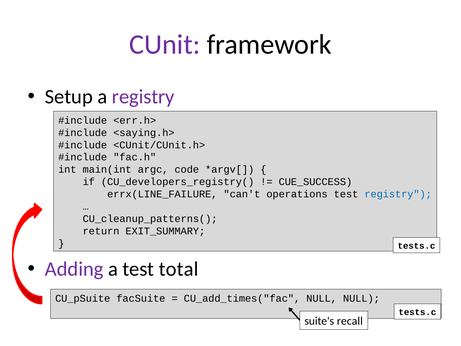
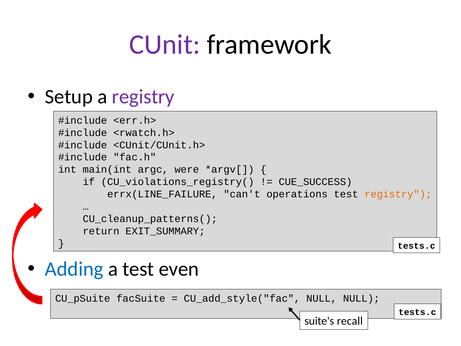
<saying.h>: <saying.h> -> <rwatch.h> (144, 133)
code: code -> were (187, 169)
CU_developers_registry(: CU_developers_registry( -> CU_violations_registry( (178, 182)
registry colour: blue -> orange (398, 194)
Adding colour: purple -> blue (74, 269)
total: total -> even (179, 269)
CU_add_times("fac: CU_add_times("fac -> CU_add_style("fac (242, 298)
